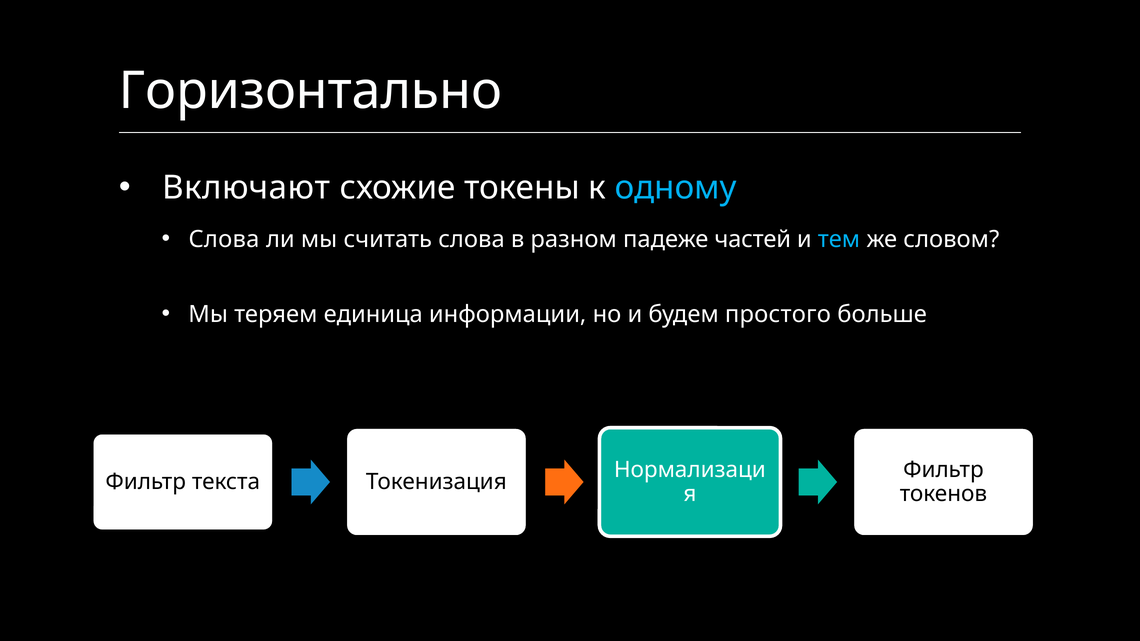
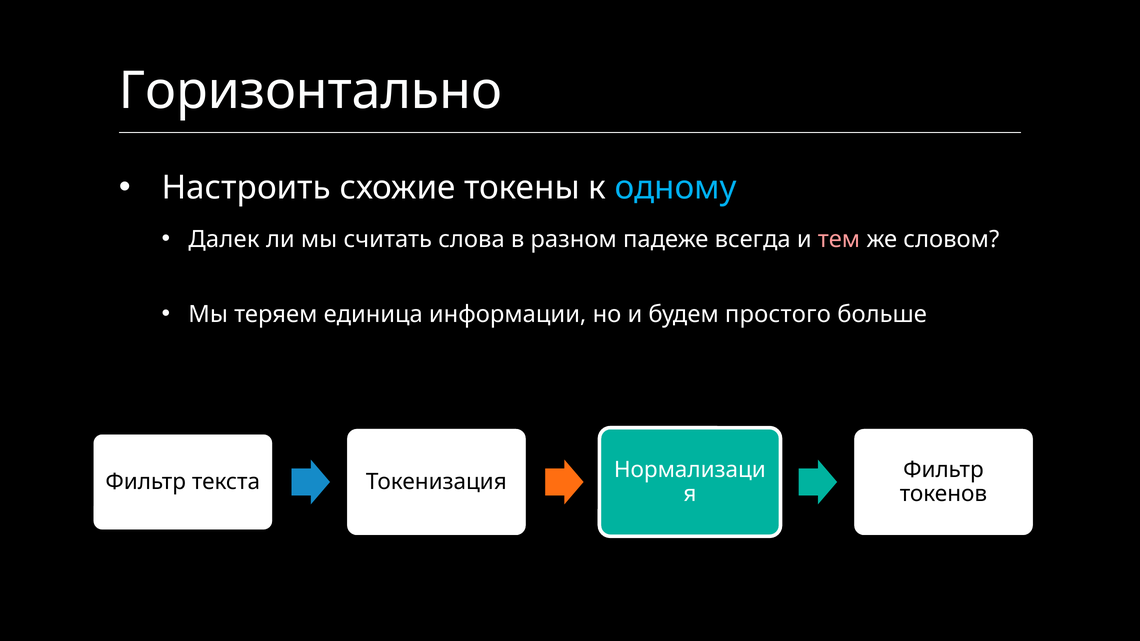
Включают: Включают -> Настроить (246, 188)
Слова: Слова -> Далек (224, 239)
частей: частей -> всегда (753, 239)
тем colour: light blue -> pink (839, 239)
